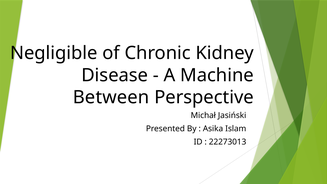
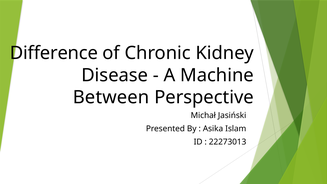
Negligible: Negligible -> Difference (54, 53)
